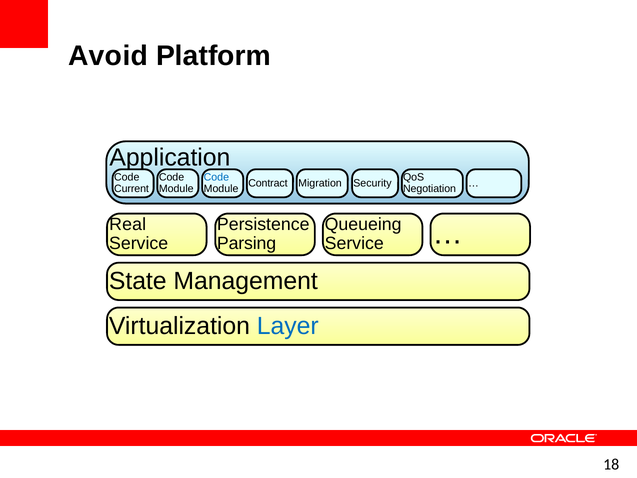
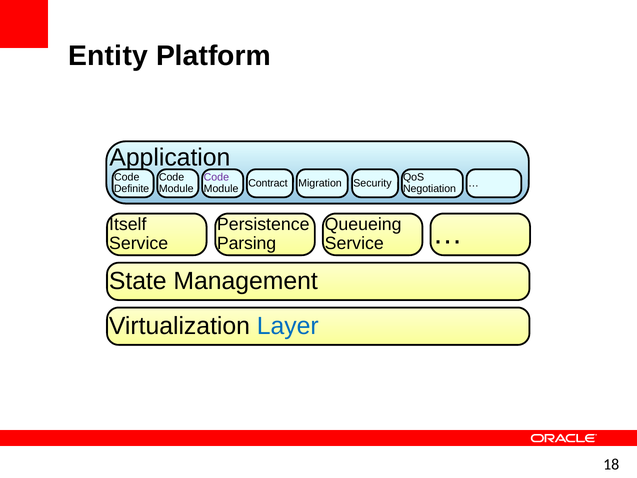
Avoid: Avoid -> Entity (108, 56)
Code colour: blue -> purple (216, 177)
Current: Current -> Definite (132, 189)
Real: Real -> Itself (128, 224)
